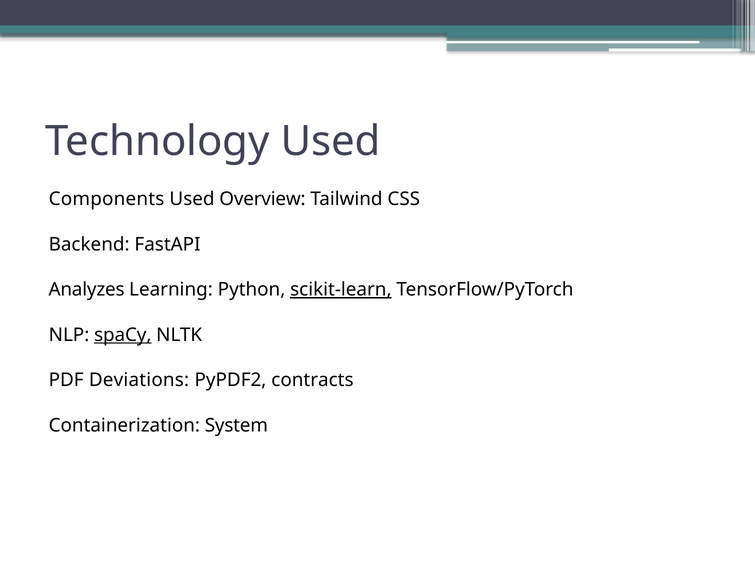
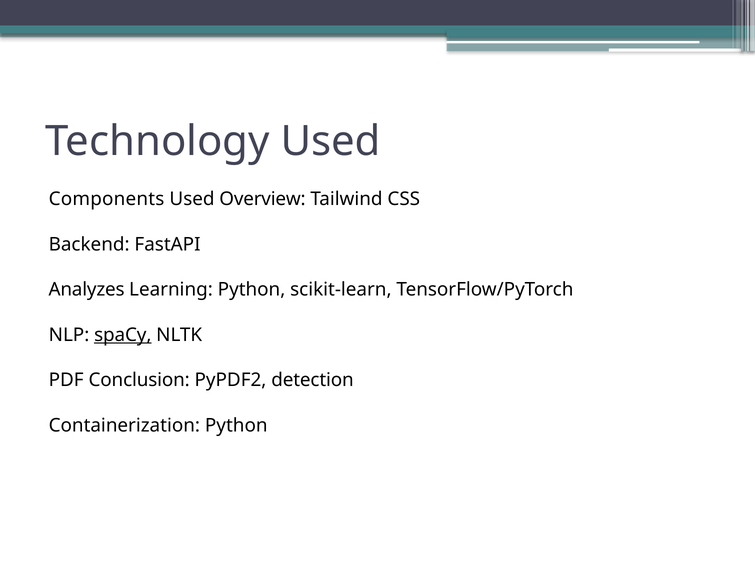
scikit-learn underline: present -> none (341, 290)
Deviations: Deviations -> Conclusion (139, 380)
contracts: contracts -> detection (313, 380)
Containerization System: System -> Python (236, 426)
